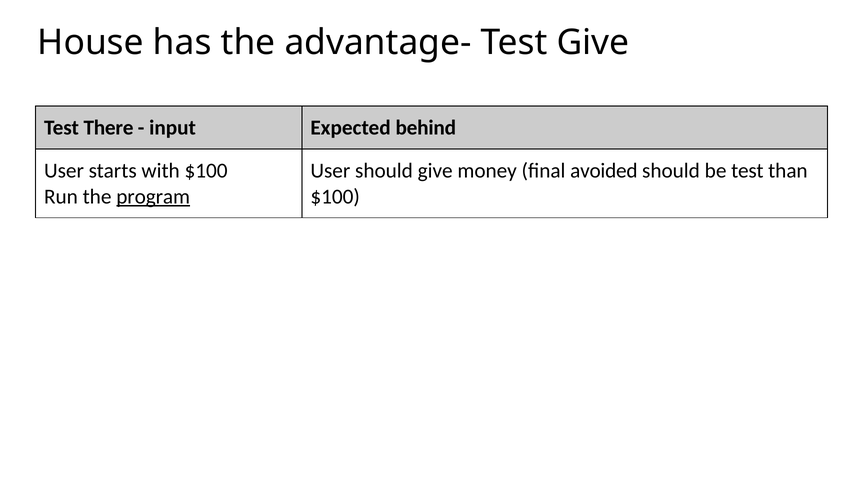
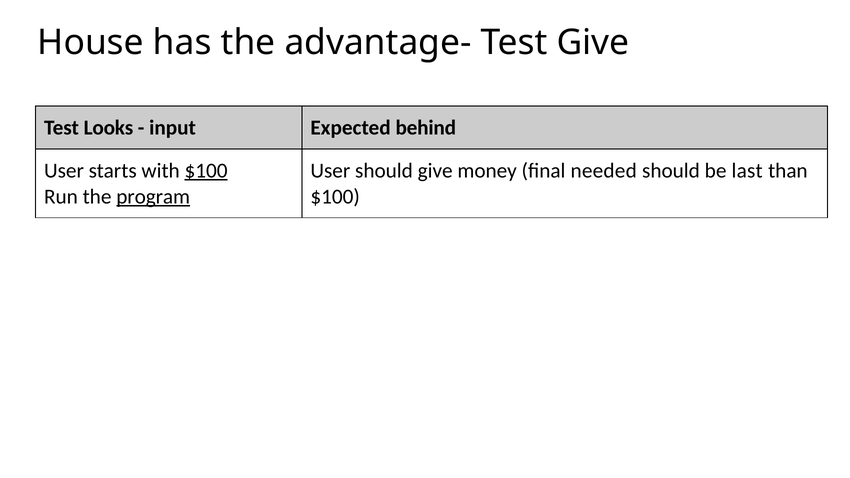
There: There -> Looks (109, 128)
$100 underline: none -> present (206, 171)
avoided: avoided -> needed (604, 171)
be test: test -> last (747, 171)
